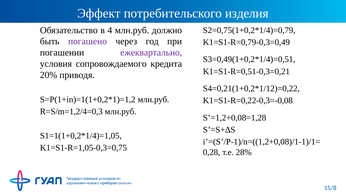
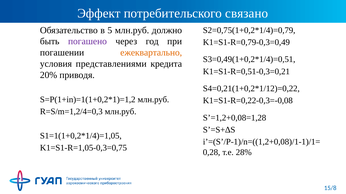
изделия: изделия -> связано (247, 13)
4: 4 -> 5 (110, 30)
ежеквартально colour: purple -> orange (151, 53)
сопровождаемого: сопровождаемого -> представлениями (111, 64)
